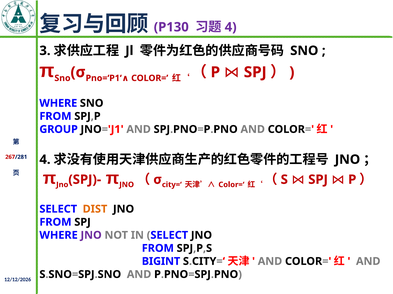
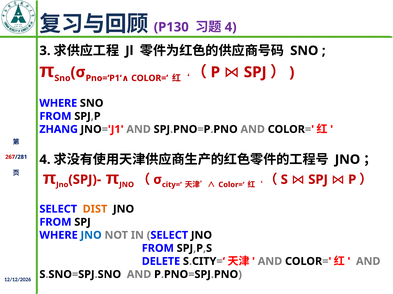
GROUP: GROUP -> ZHANG (59, 130)
JNO colour: purple -> blue (91, 236)
BIGINT: BIGINT -> DELETE (161, 262)
